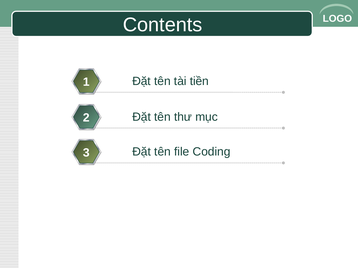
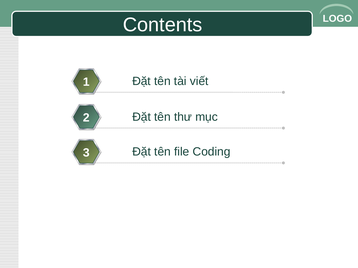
tiền: tiền -> viết (199, 81)
